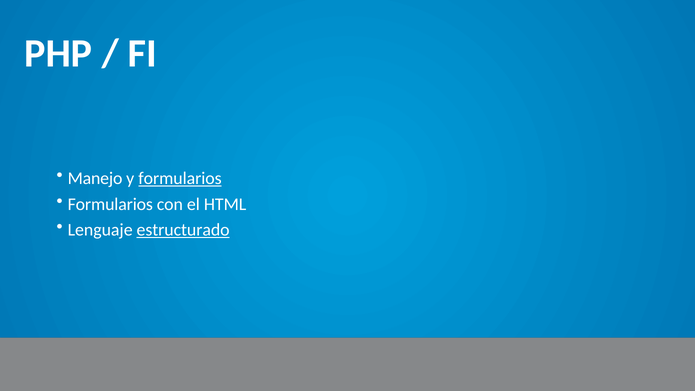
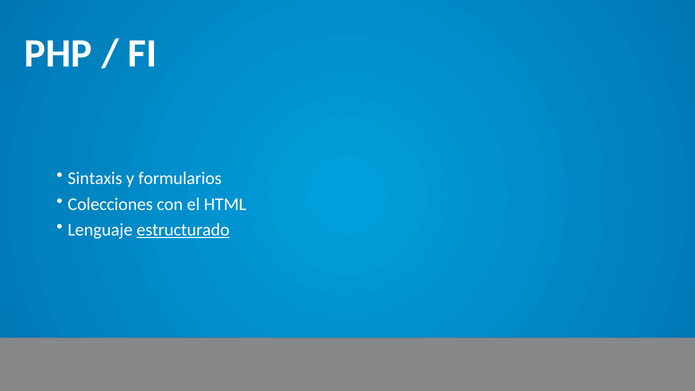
Manejo: Manejo -> Sintaxis (95, 178)
formularios underline: present -> none (180, 178)
Formularios: Formularios -> Colecciones (110, 204)
